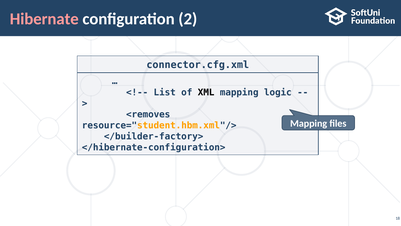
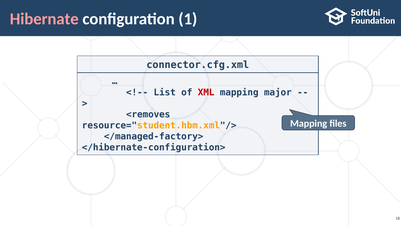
2: 2 -> 1 (188, 19)
XML colour: black -> red (206, 92)
logic: logic -> major (278, 92)
</builder-factory>: </builder-factory> -> </managed-factory> (154, 136)
